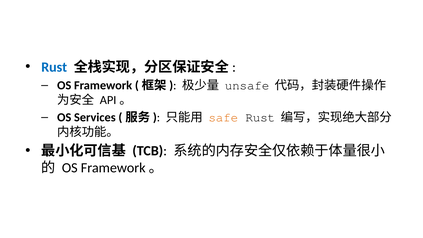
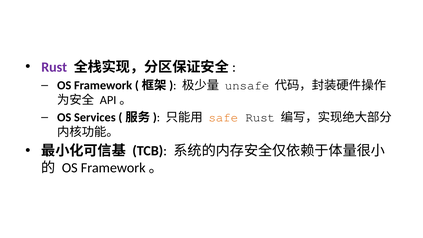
Rust colour: blue -> purple (54, 67)
